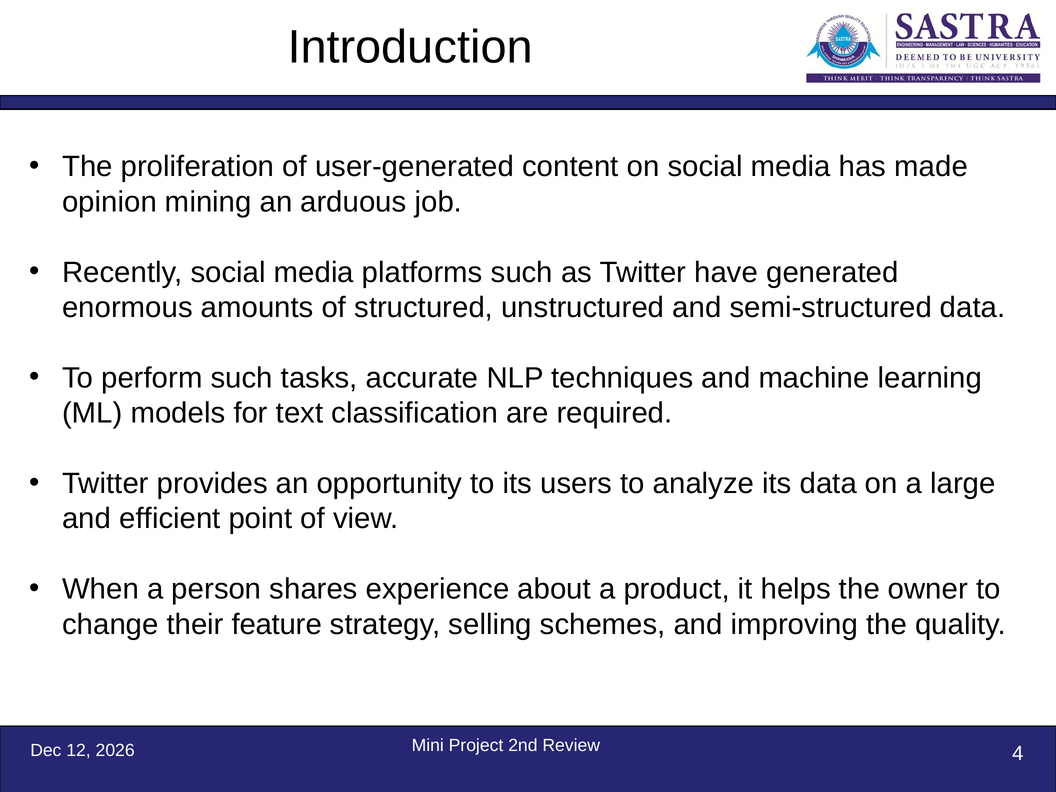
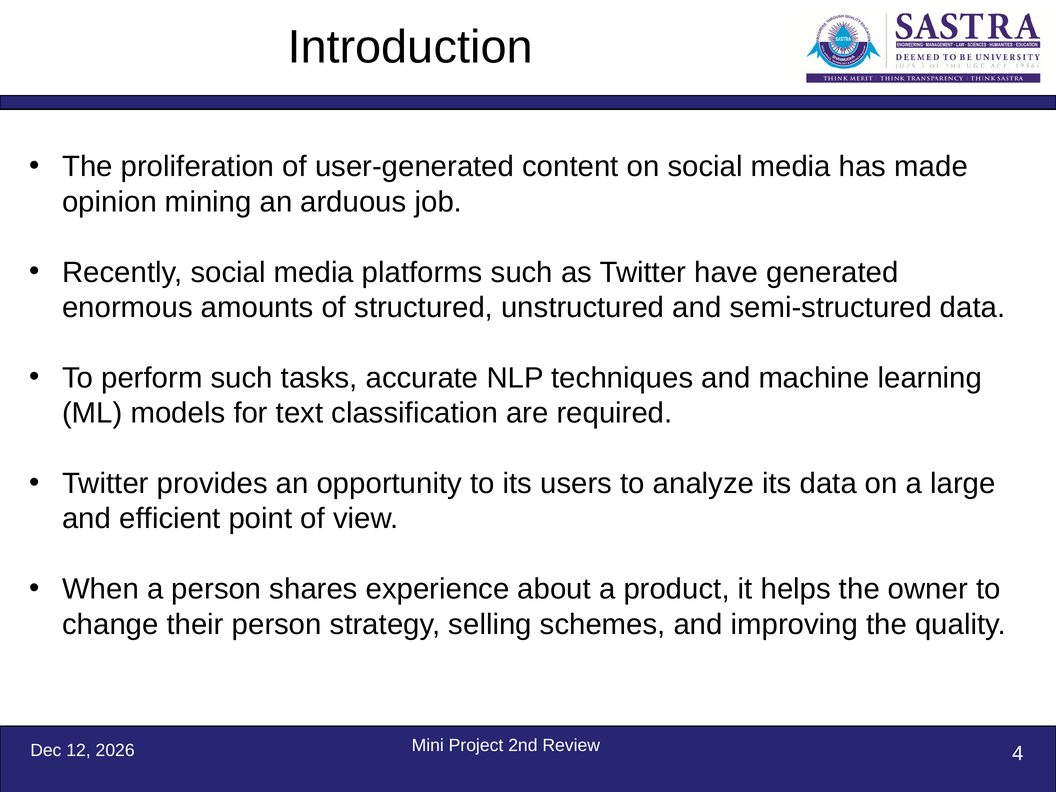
their feature: feature -> person (277, 624)
